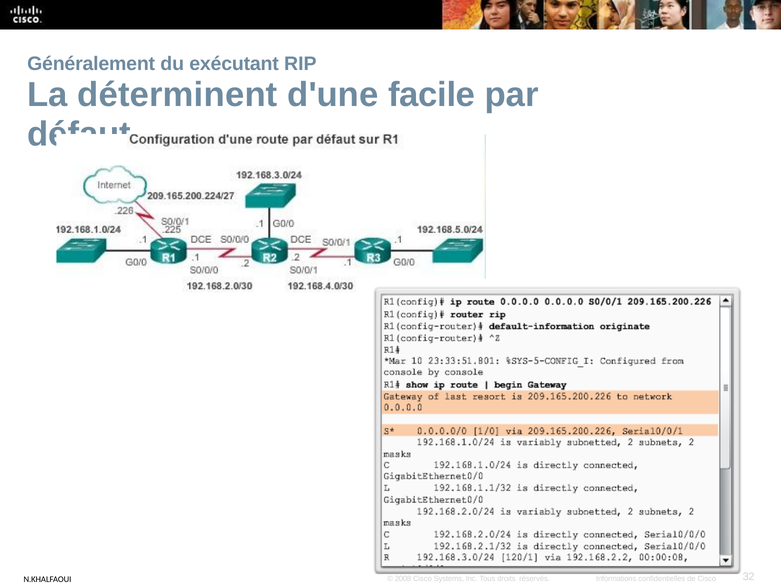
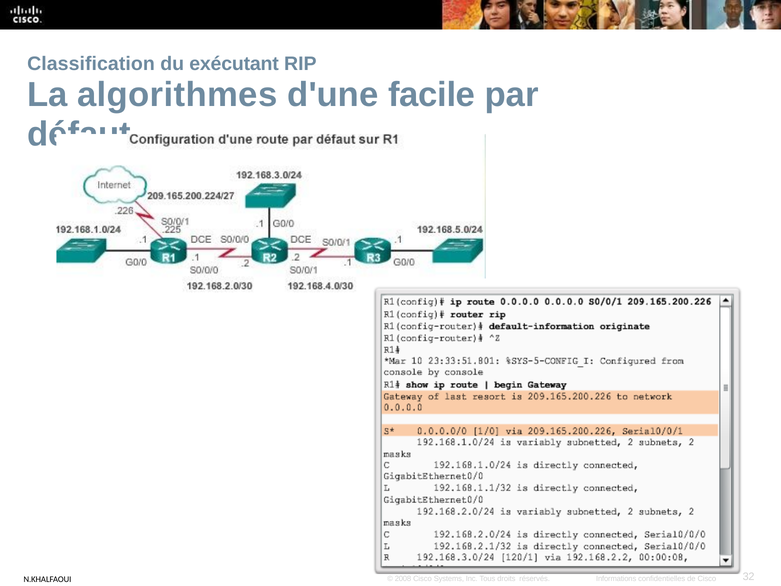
Généralement: Généralement -> Classification (91, 64)
déterminent: déterminent -> algorithmes (177, 95)
